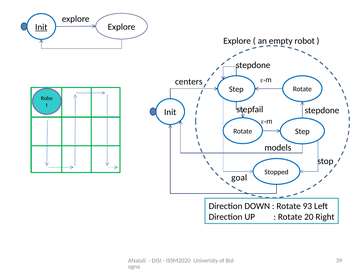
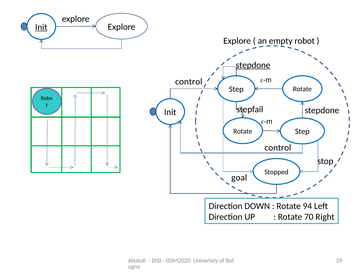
stepdone underline: none -> present (253, 65)
centers: centers -> control (189, 82)
models: models -> control (278, 148)
93: 93 -> 94 (307, 206)
20: 20 -> 70 (309, 217)
